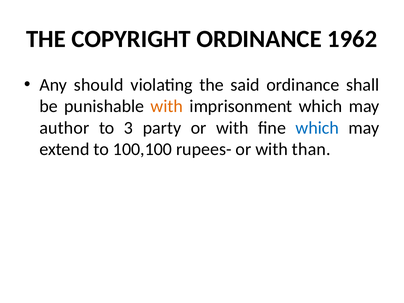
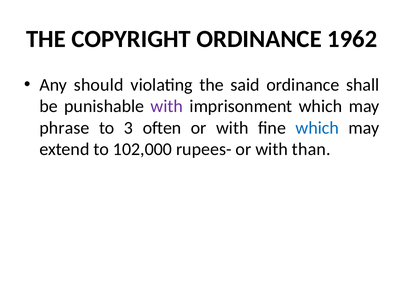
with colour: orange -> purple (167, 106)
author: author -> phrase (64, 128)
party: party -> often (162, 128)
100,100: 100,100 -> 102,000 (142, 149)
